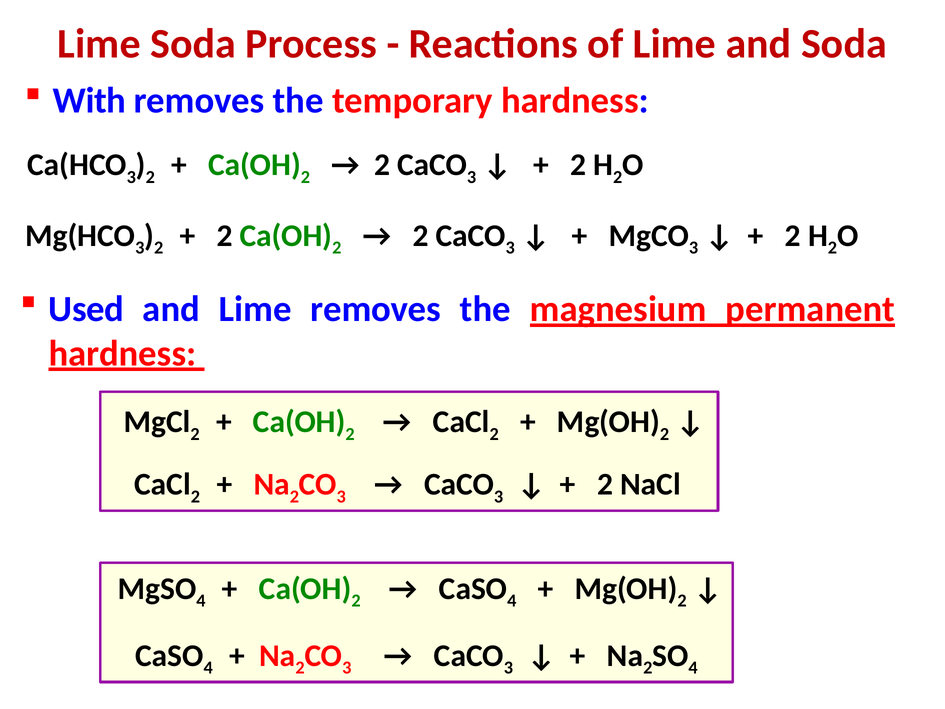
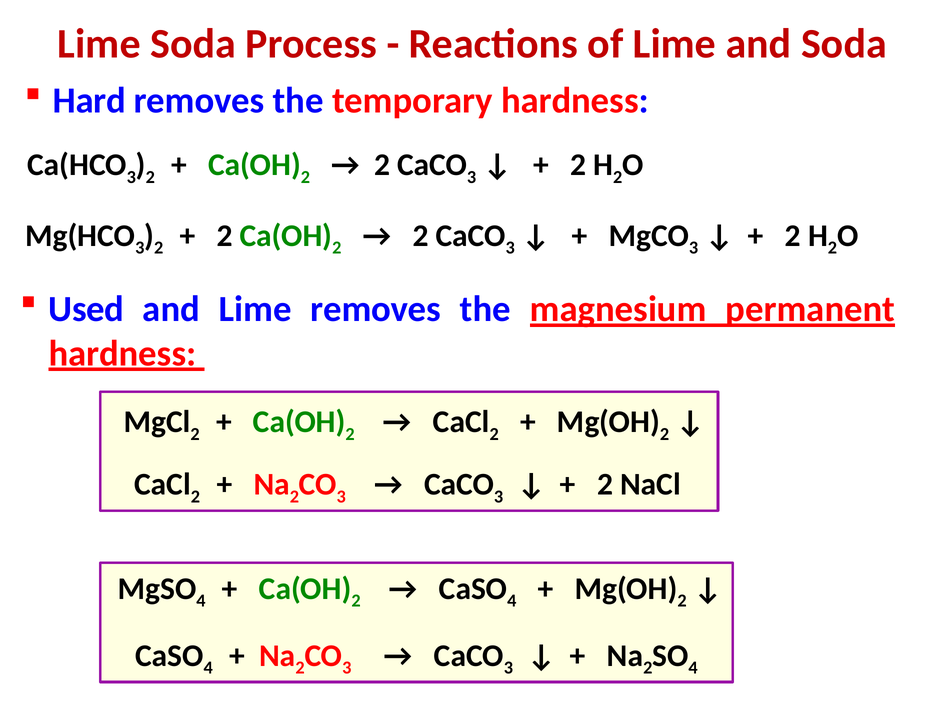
With: With -> Hard (89, 101)
